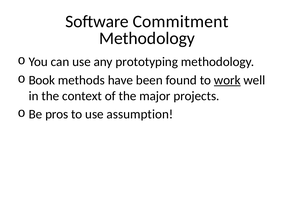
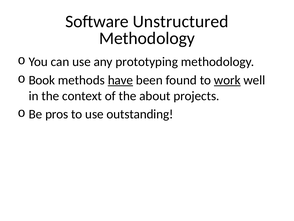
Commitment: Commitment -> Unstructured (181, 21)
have underline: none -> present (120, 80)
major: major -> about (155, 96)
assumption: assumption -> outstanding (140, 114)
